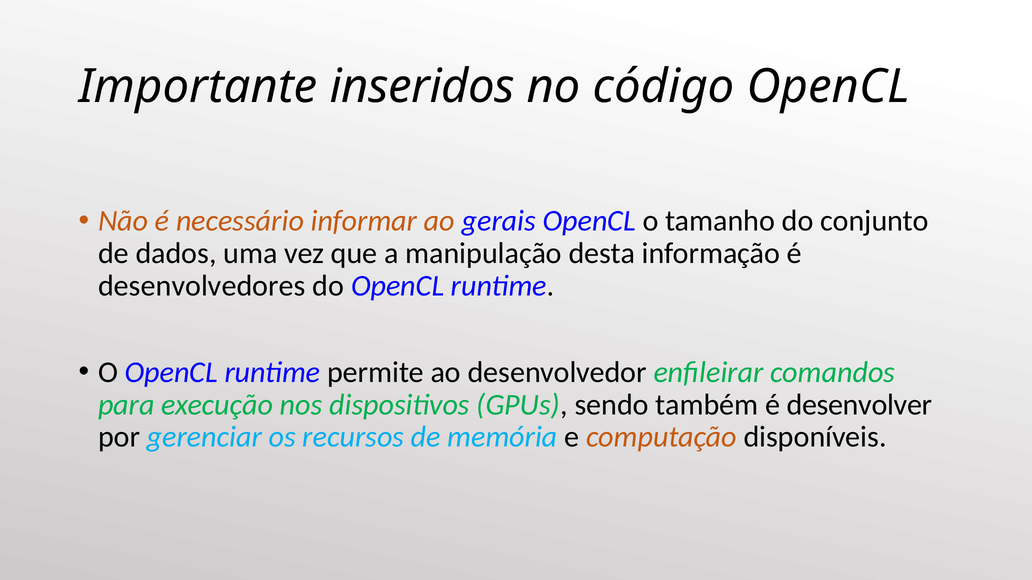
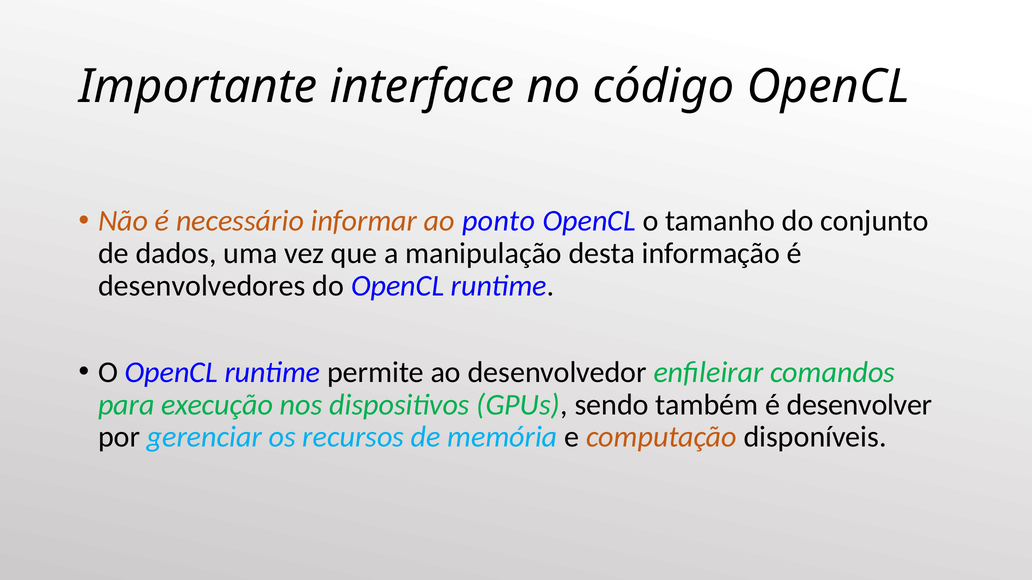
inseridos: inseridos -> interface (422, 87)
gerais: gerais -> ponto (499, 221)
